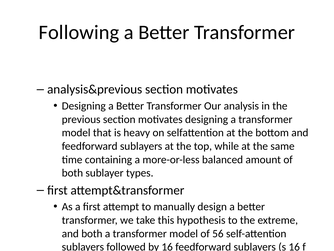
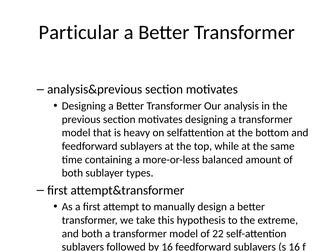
Following: Following -> Particular (79, 32)
56: 56 -> 22 (218, 233)
